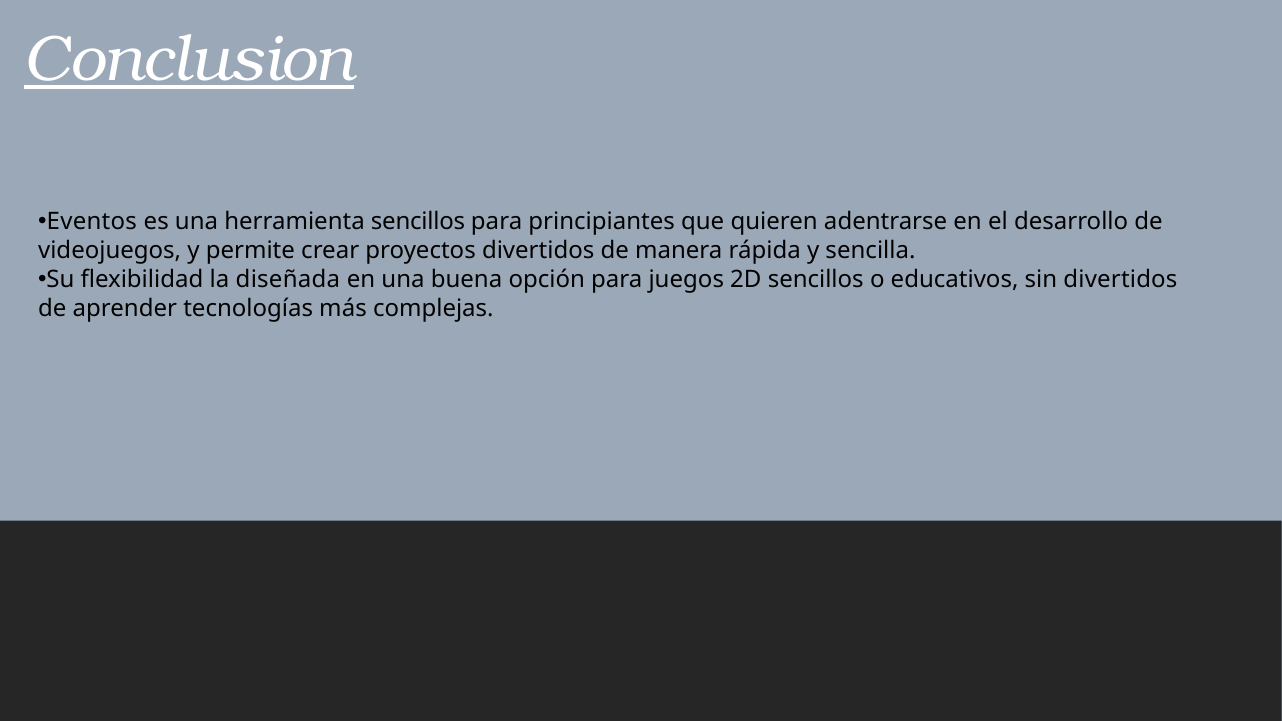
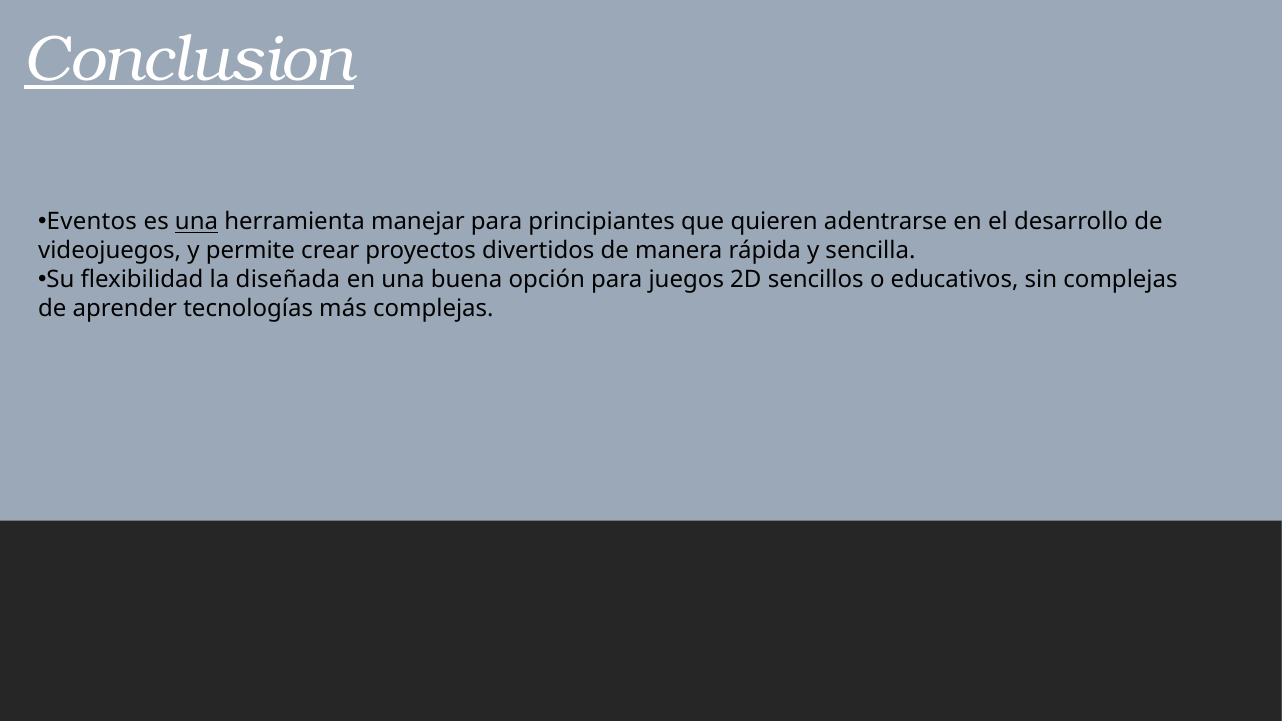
una underline: none -> present (197, 222)
herramienta sencillos: sencillos -> manejar (418, 222)
sin divertidos: divertidos -> complejas (1121, 280)
